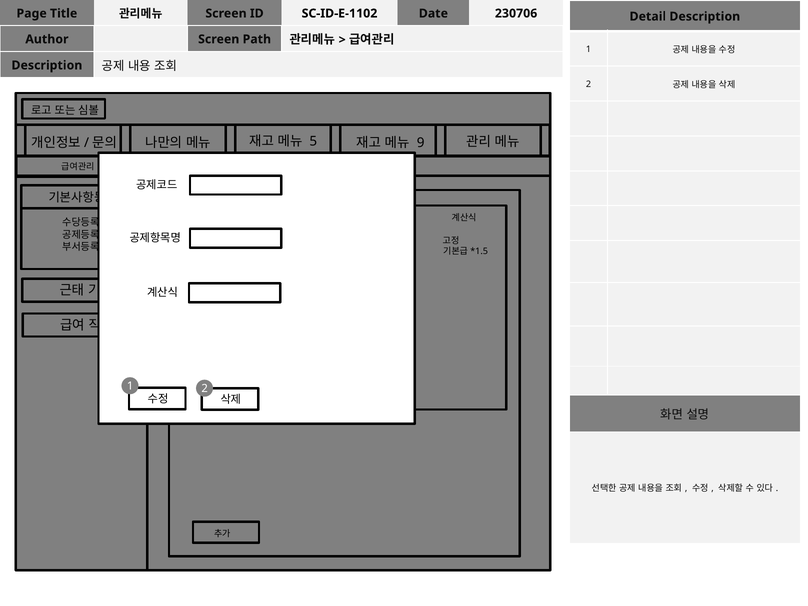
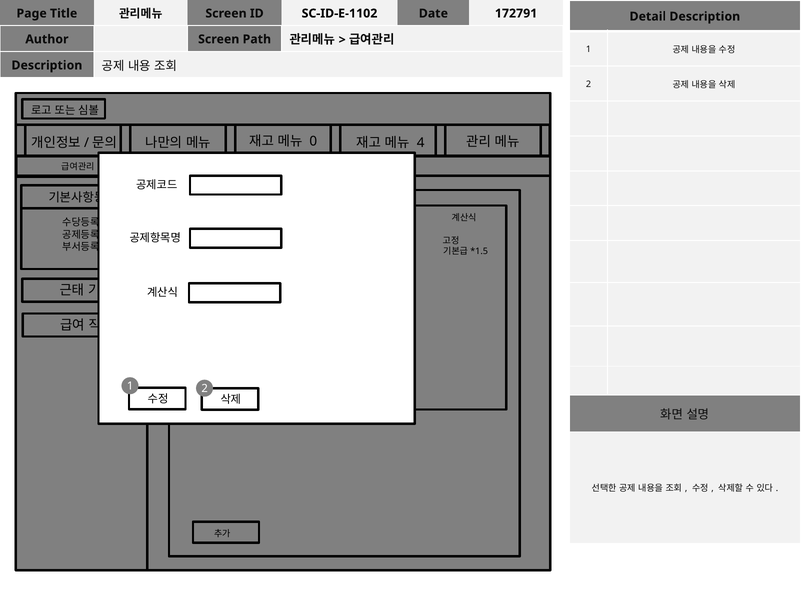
230706: 230706 -> 172791 (516, 13)
5: 5 -> 0 (313, 141)
9: 9 -> 4 (421, 143)
